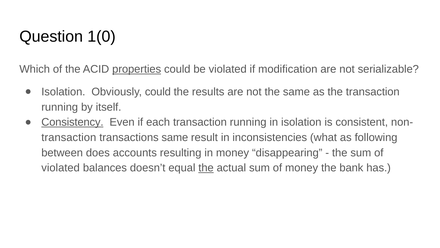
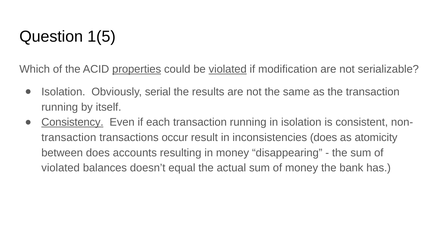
1(0: 1(0 -> 1(5 (102, 36)
violated underline: none -> present (228, 69)
Obviously could: could -> serial (158, 92)
transactions same: same -> occur (175, 137)
inconsistencies what: what -> does (324, 137)
following: following -> atomicity (376, 137)
the underline: present -> none (206, 168)
